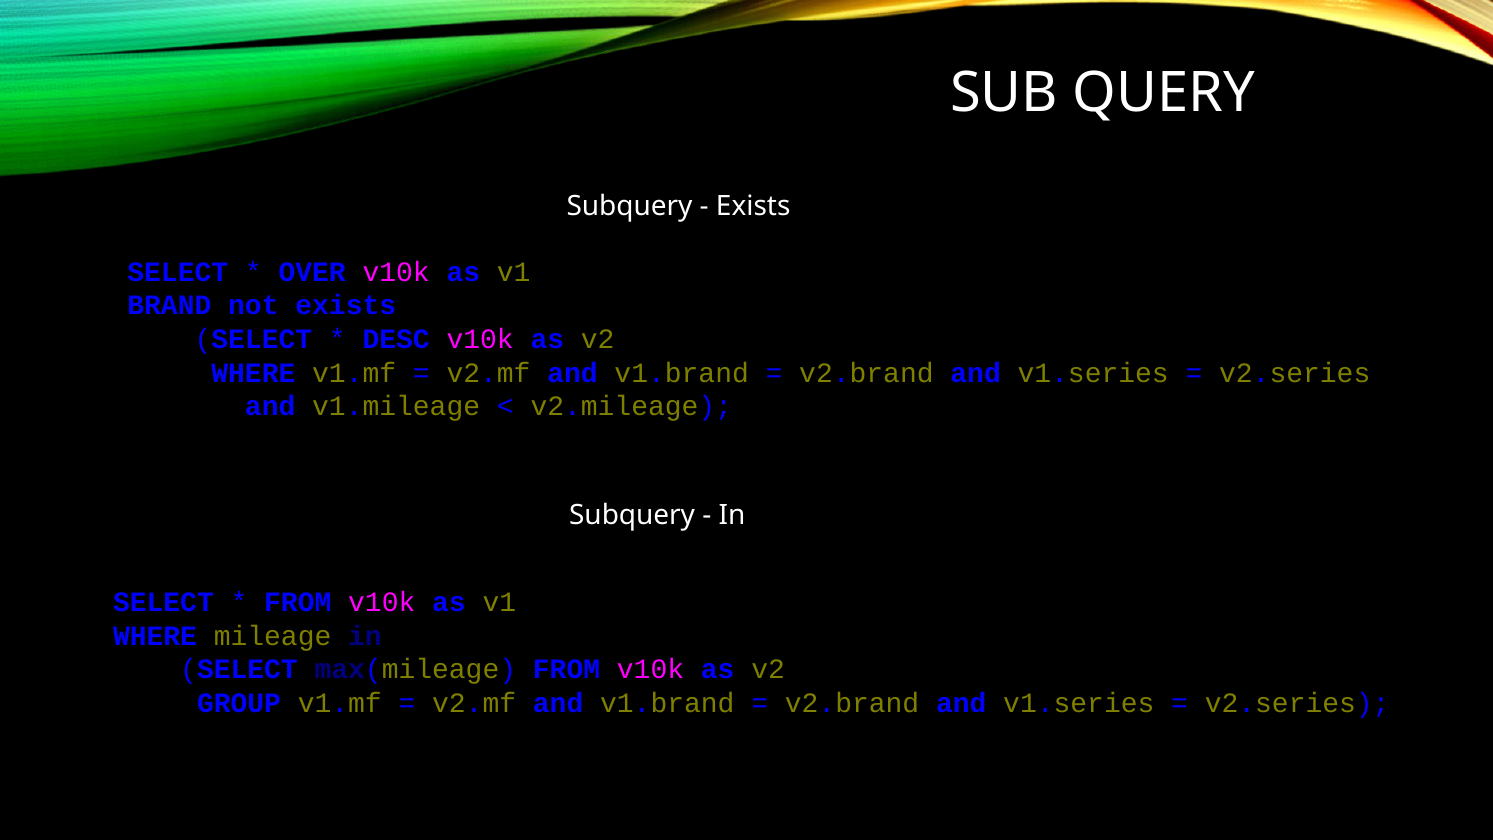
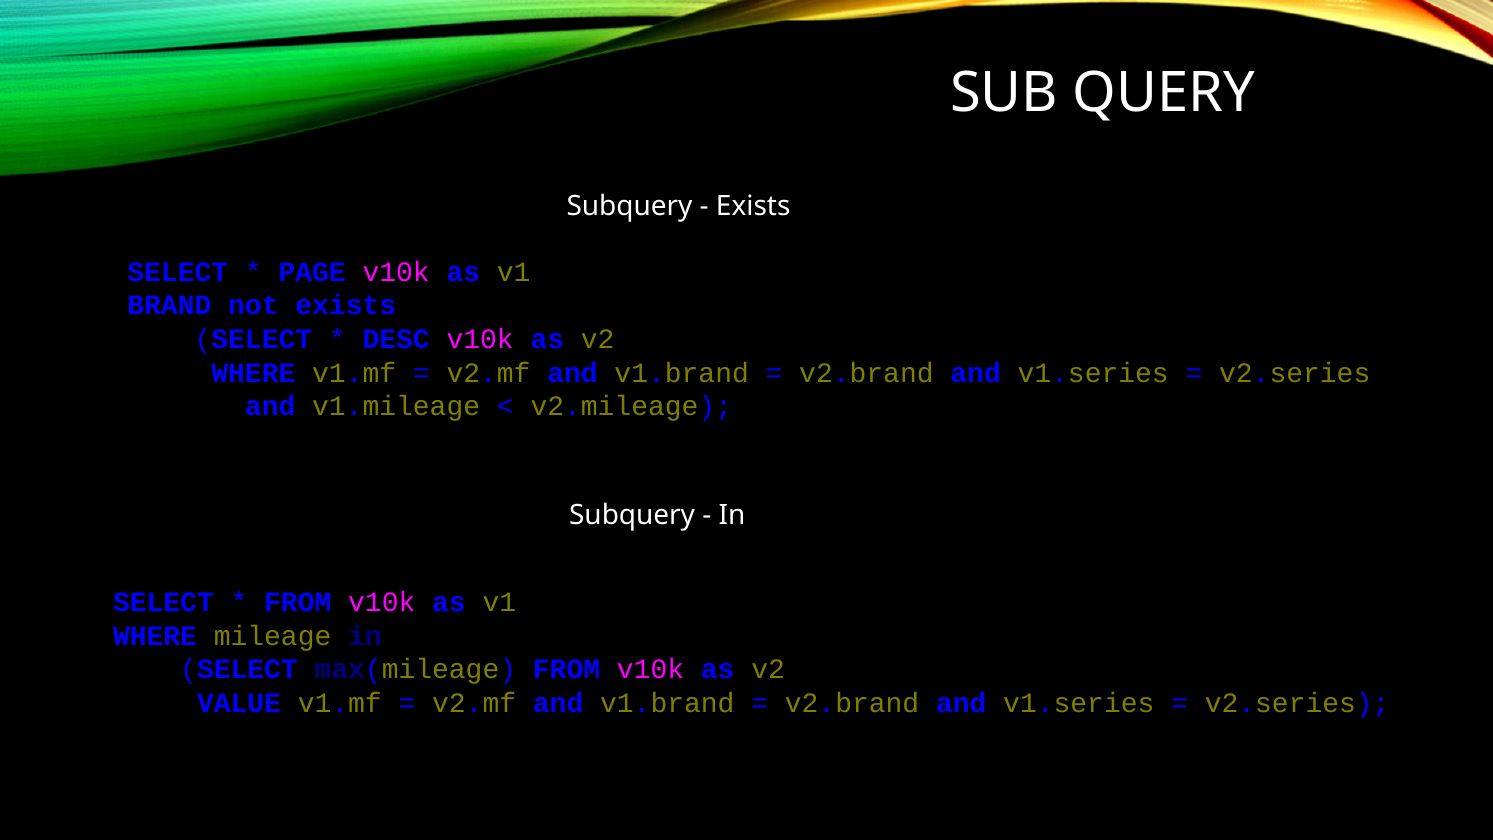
OVER: OVER -> PAGE (312, 272)
GROUP: GROUP -> VALUE (239, 703)
